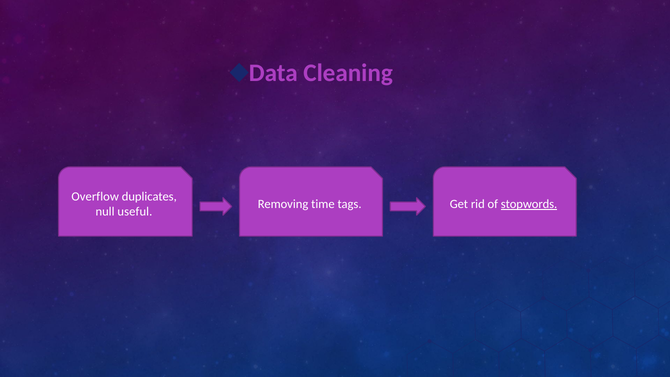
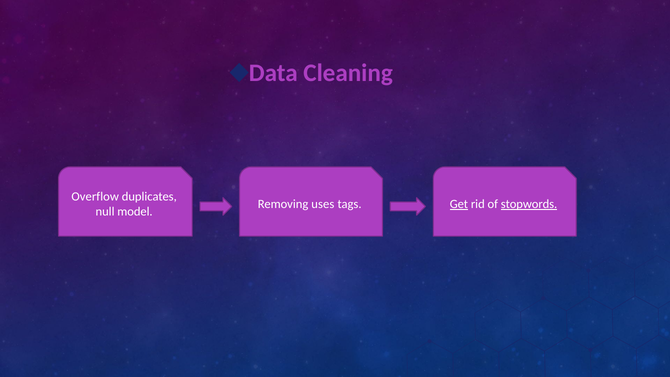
time: time -> uses (323, 204)
Get underline: none -> present (459, 204)
useful: useful -> model (135, 212)
